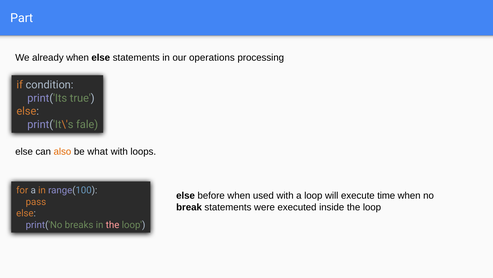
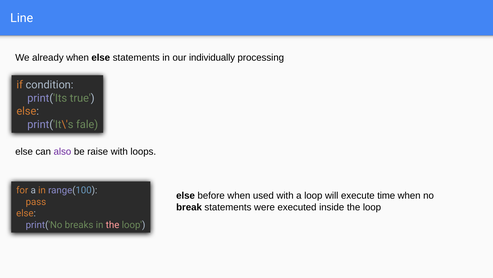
Part: Part -> Line (22, 18)
operations: operations -> individually (212, 58)
also colour: orange -> purple (62, 151)
what: what -> raise (98, 151)
